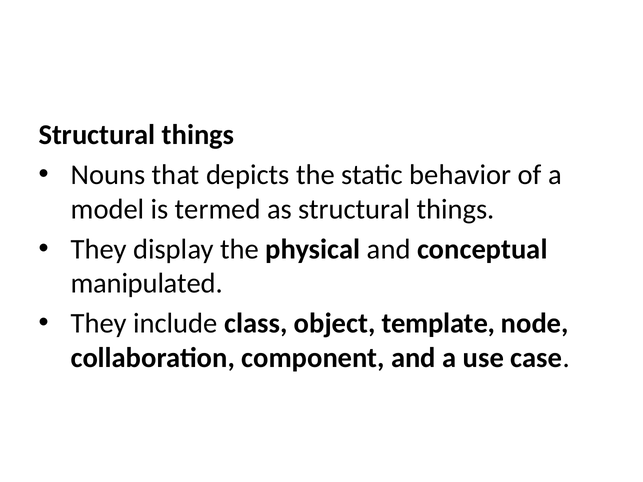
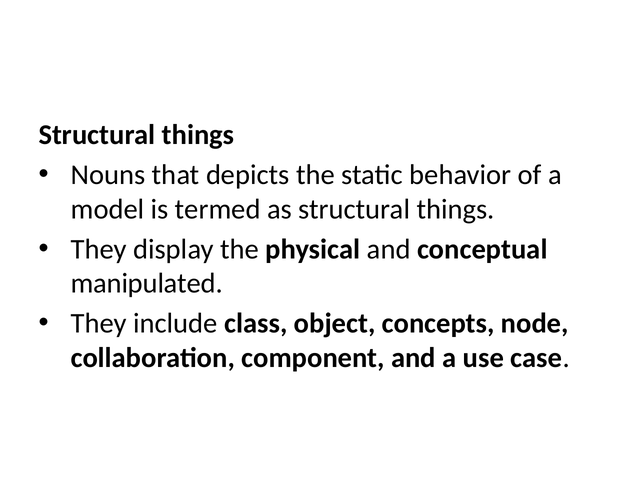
template: template -> concepts (438, 324)
